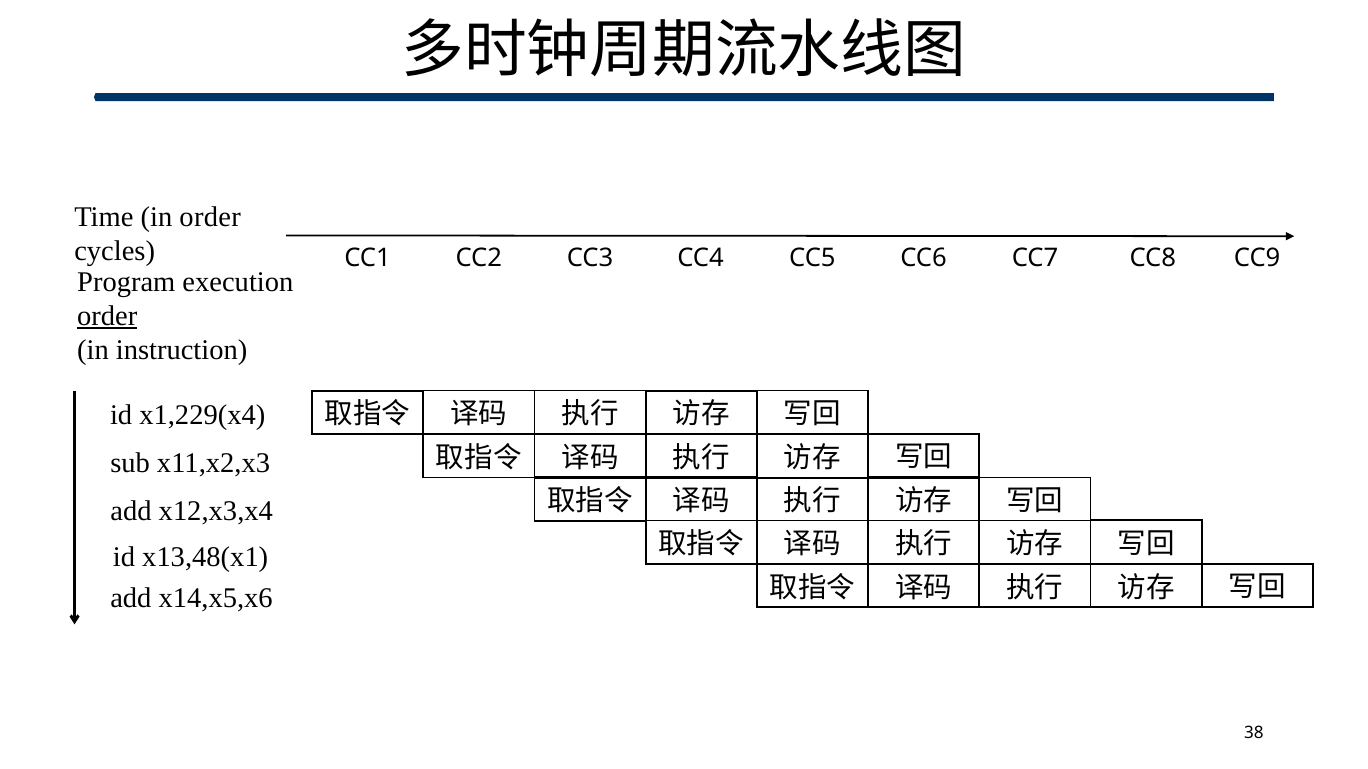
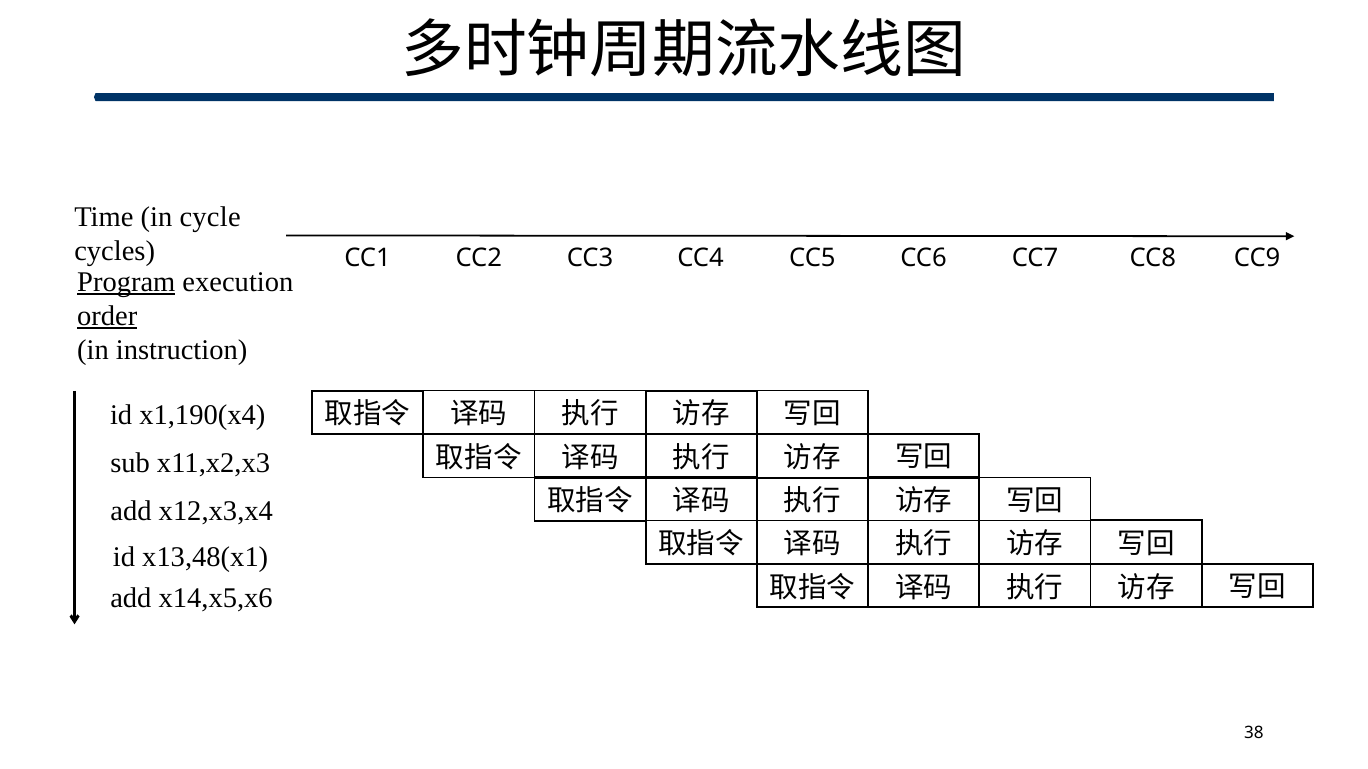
in order: order -> cycle (210, 217)
Program underline: none -> present (126, 282)
x1,229(x4: x1,229(x4 -> x1,190(x4 (202, 415)
